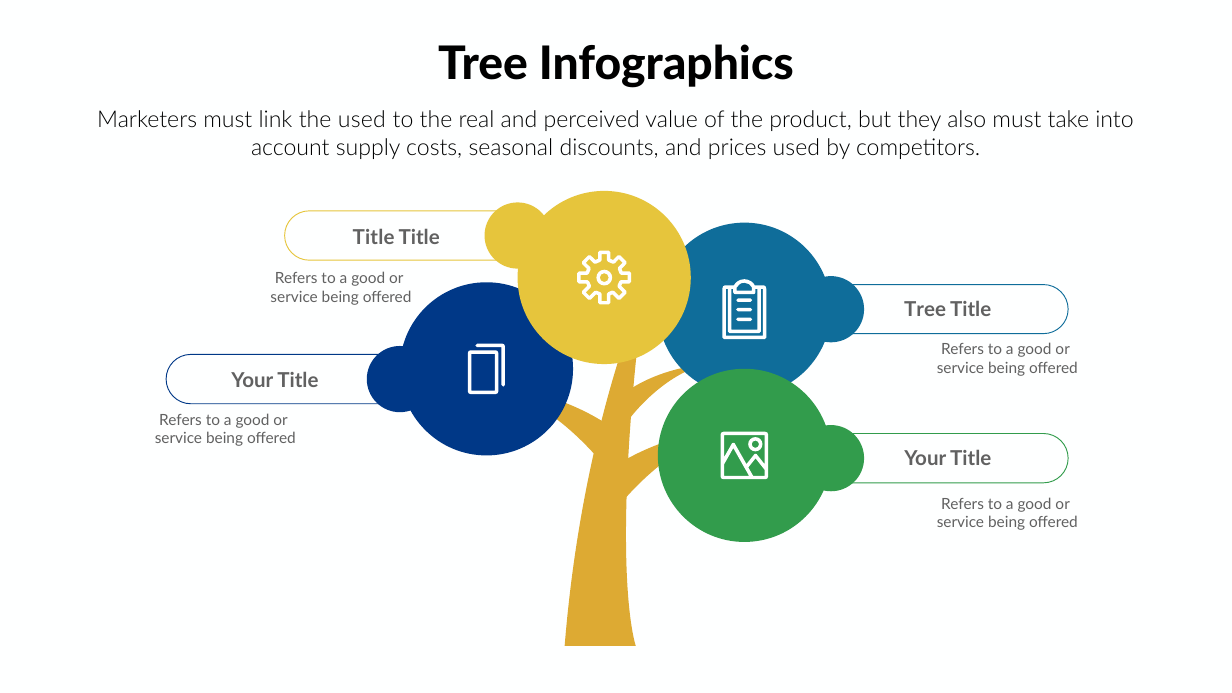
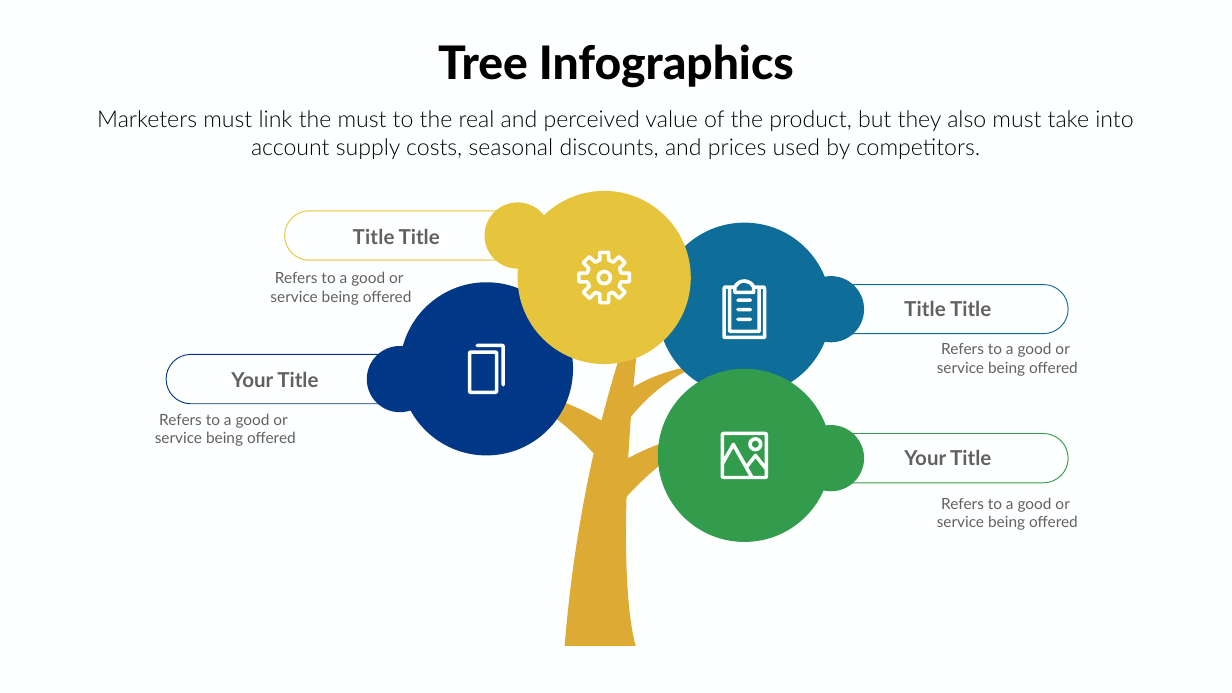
the used: used -> must (362, 120)
Tree: Tree -> Title (925, 310)
